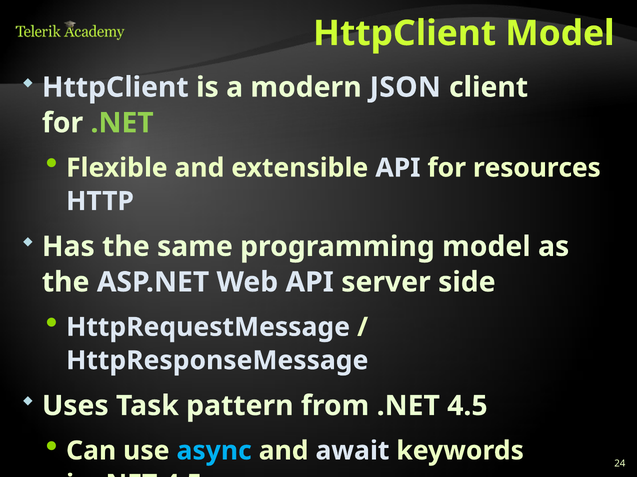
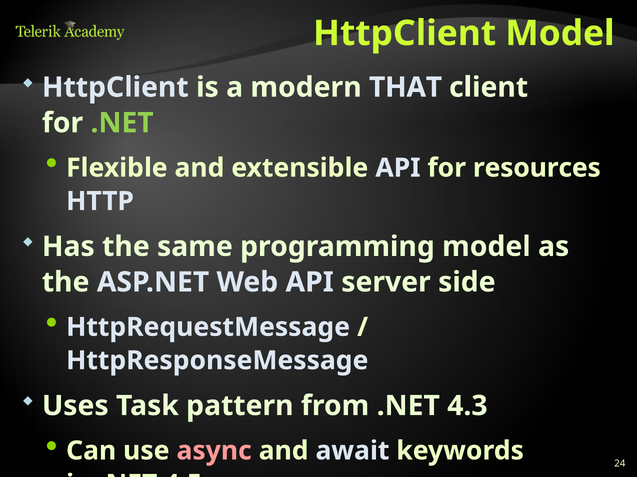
JSON: JSON -> THAT (406, 87)
from .NET 4.5: 4.5 -> 4.3 (467, 406)
async colour: light blue -> pink (214, 451)
